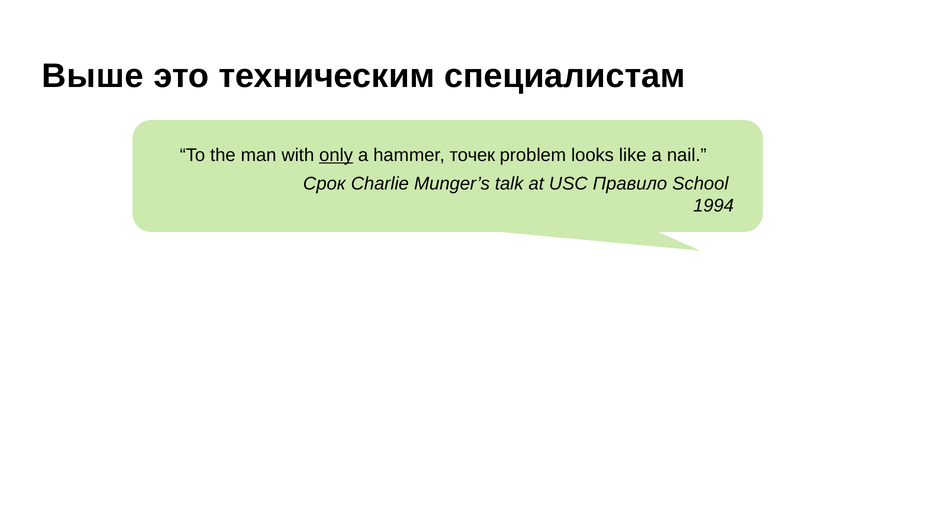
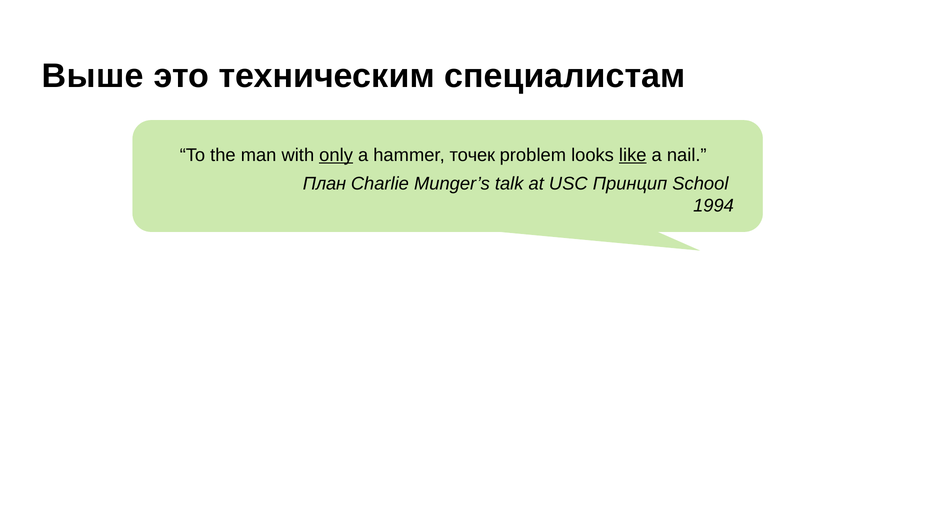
like underline: none -> present (633, 155)
Срок: Срок -> План (324, 184)
Правило: Правило -> Принцип (630, 184)
